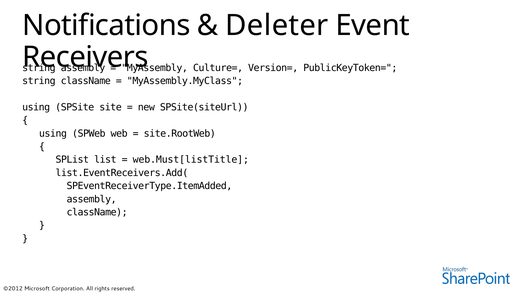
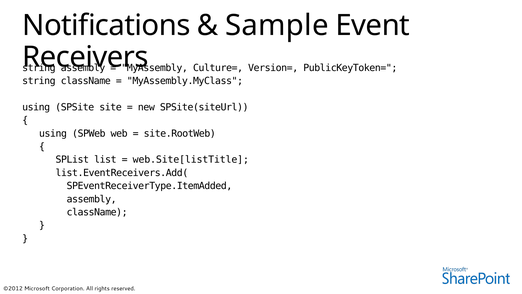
Deleter: Deleter -> Sample (277, 25)
web.Must[listTitle: web.Must[listTitle -> web.Site[listTitle (191, 160)
